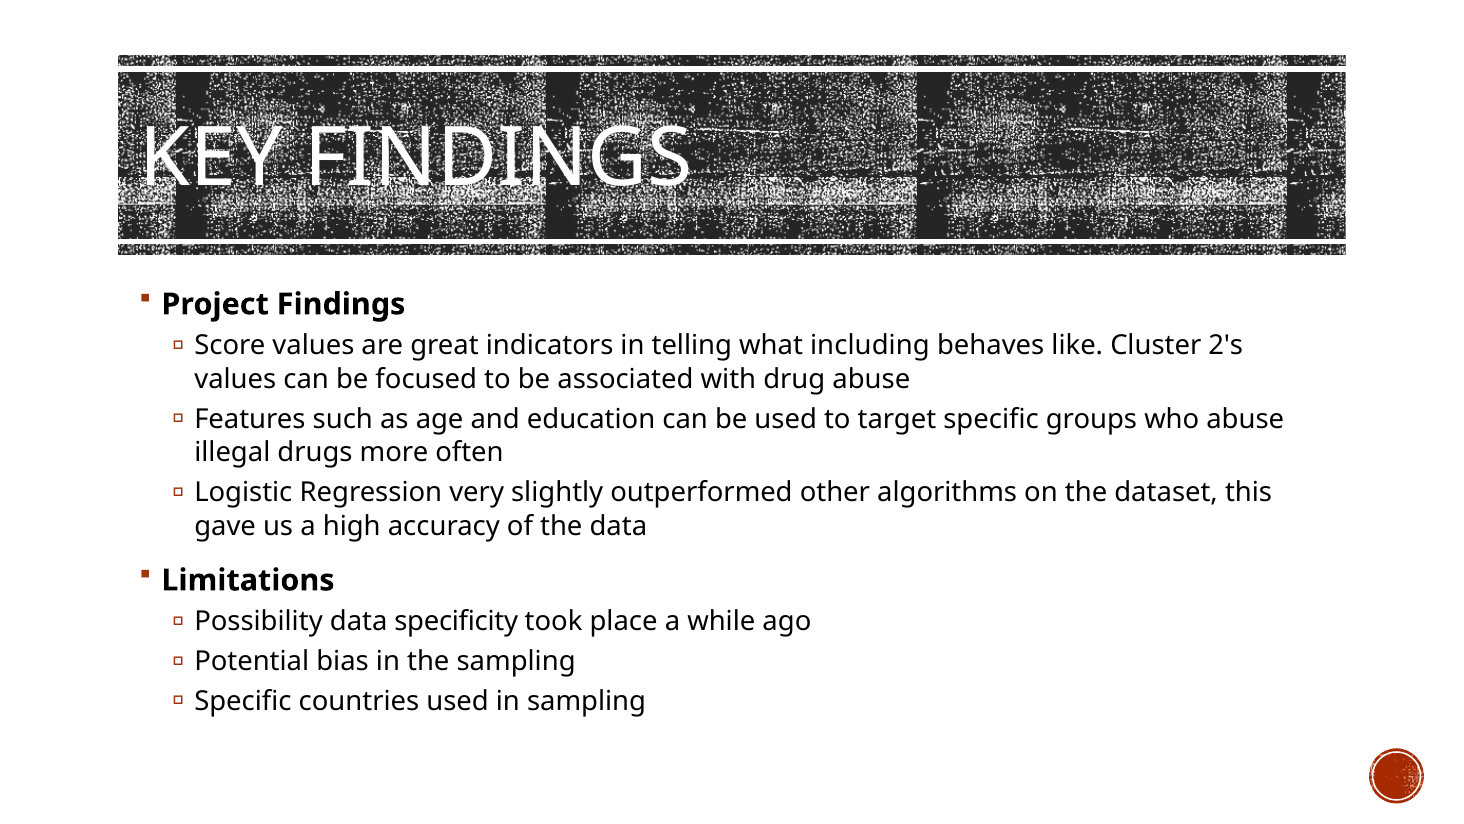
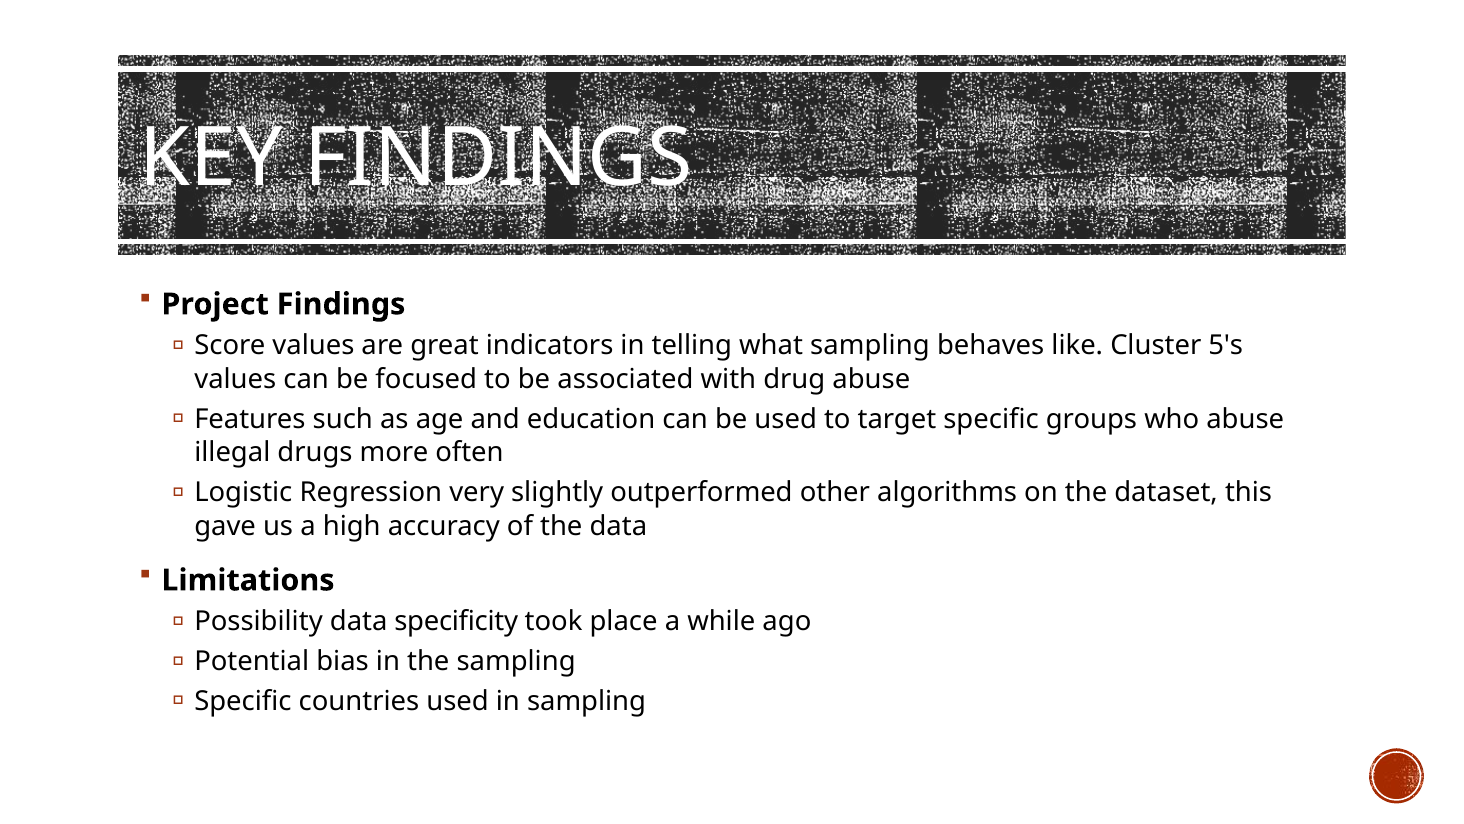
what including: including -> sampling (870, 346)
2's: 2's -> 5's (1226, 346)
